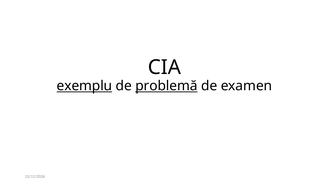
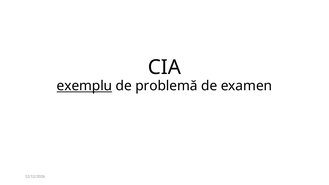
problemă underline: present -> none (166, 86)
